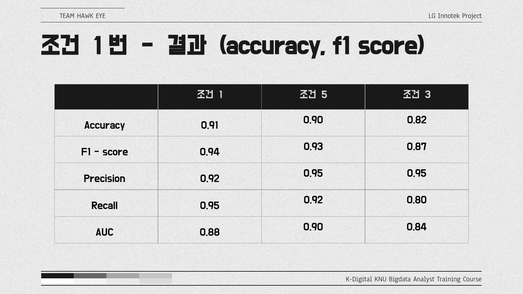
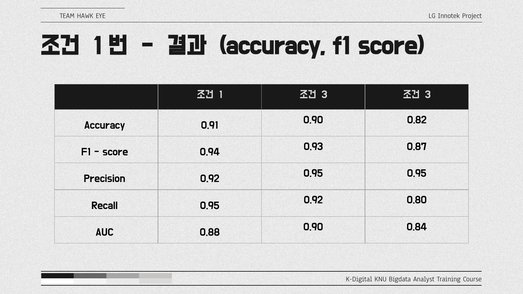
5: 5 -> 3 (324, 94)
